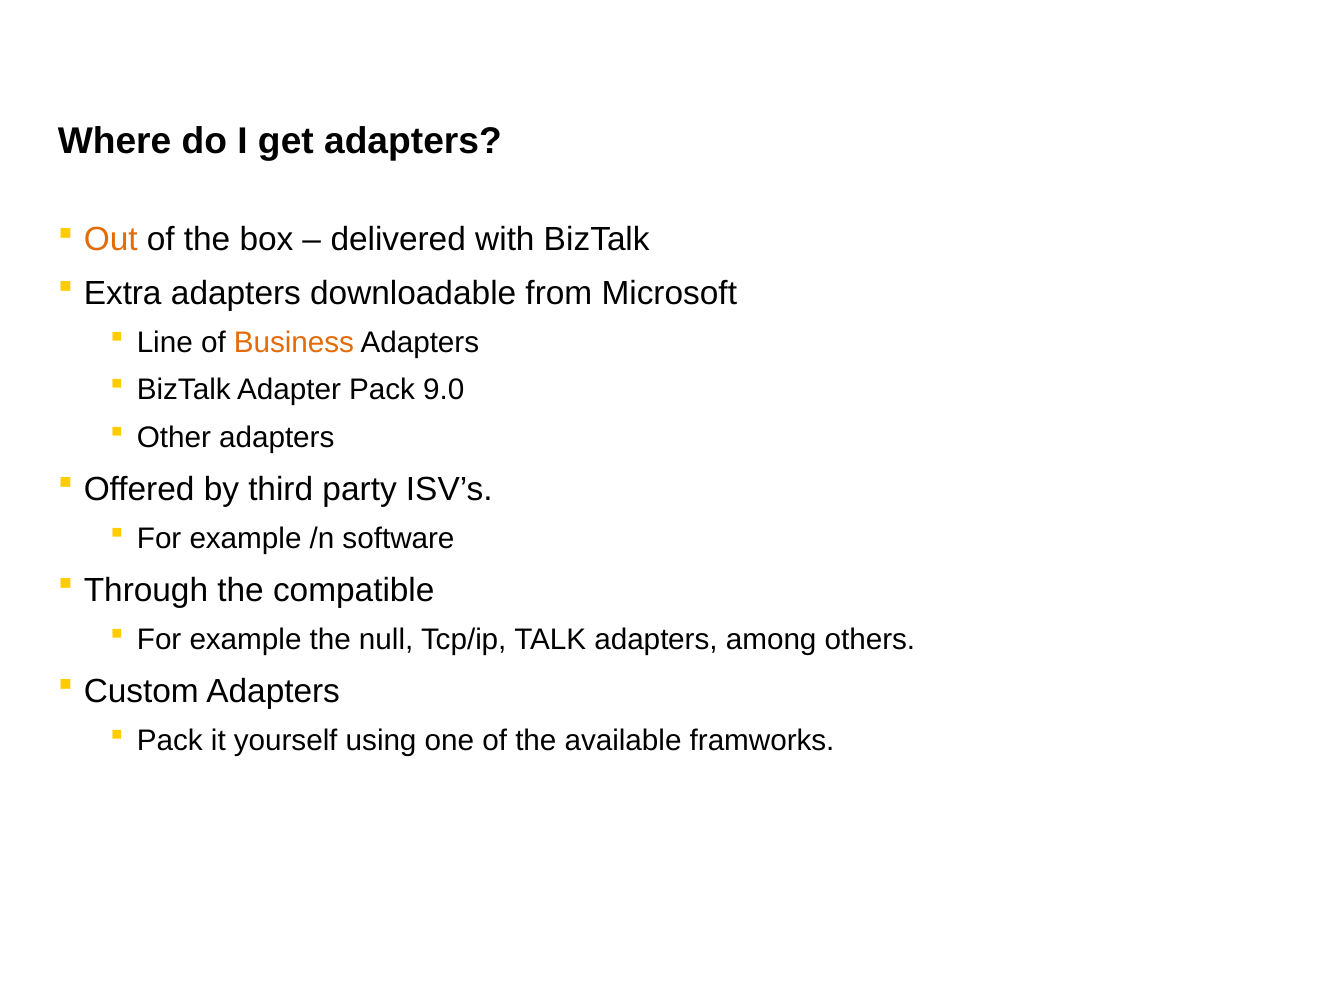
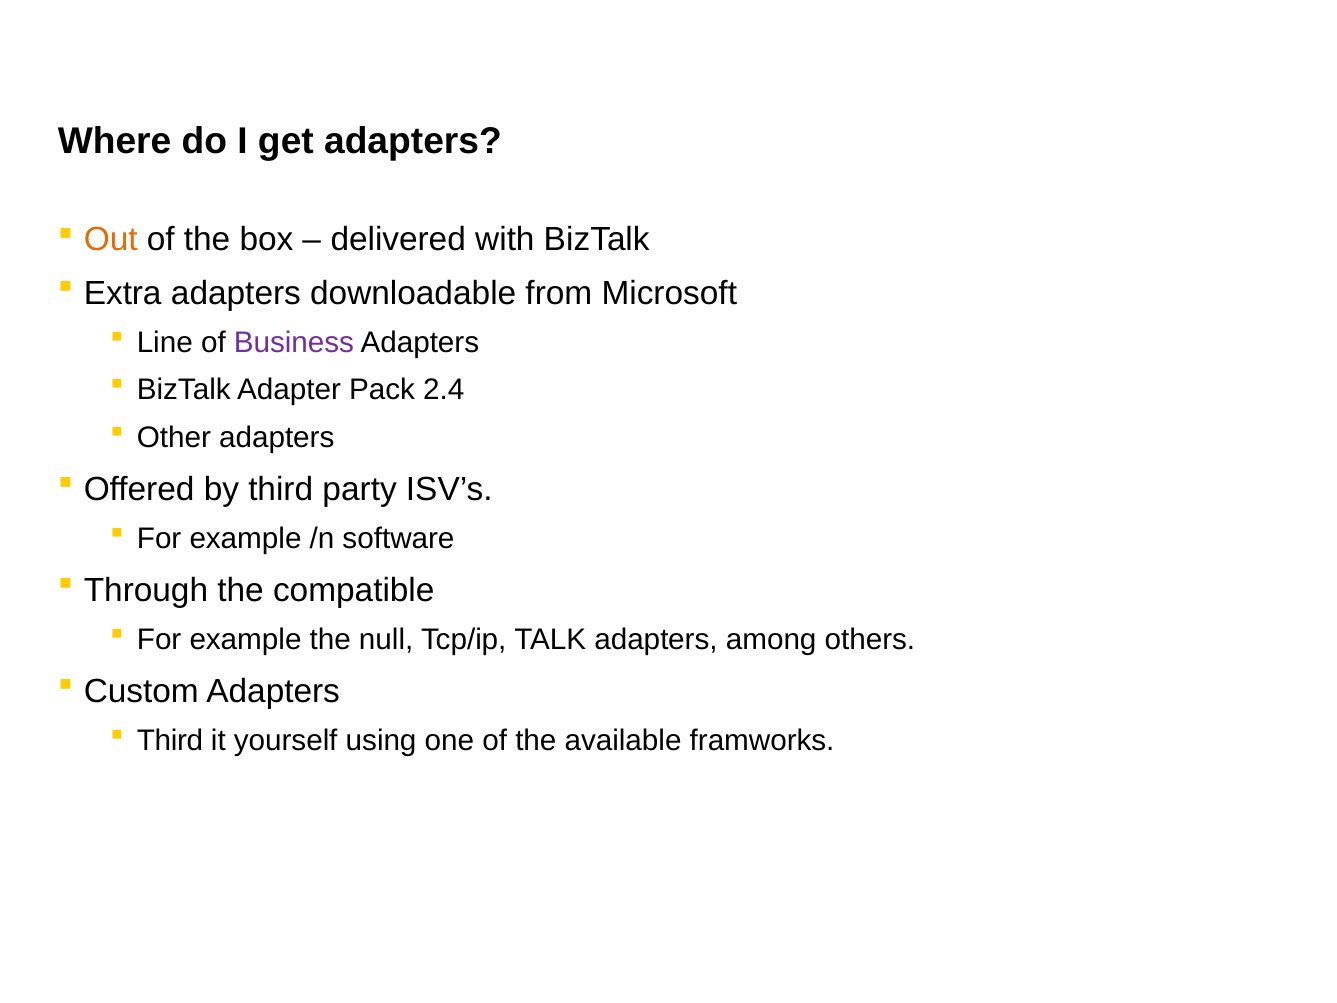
Business colour: orange -> purple (294, 342)
9.0: 9.0 -> 2.4 (444, 390)
Pack: Pack -> Third (170, 741)
